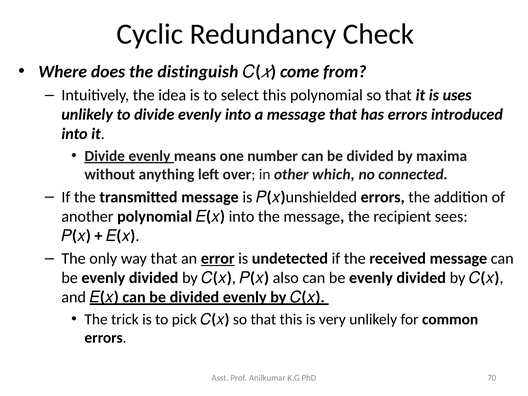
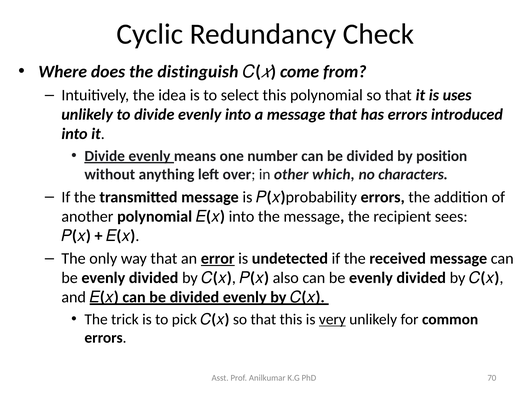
maxima: maxima -> position (442, 156)
connected: connected -> characters (413, 175)
unshielded: unshielded -> probability (321, 197)
very underline: none -> present (332, 319)
